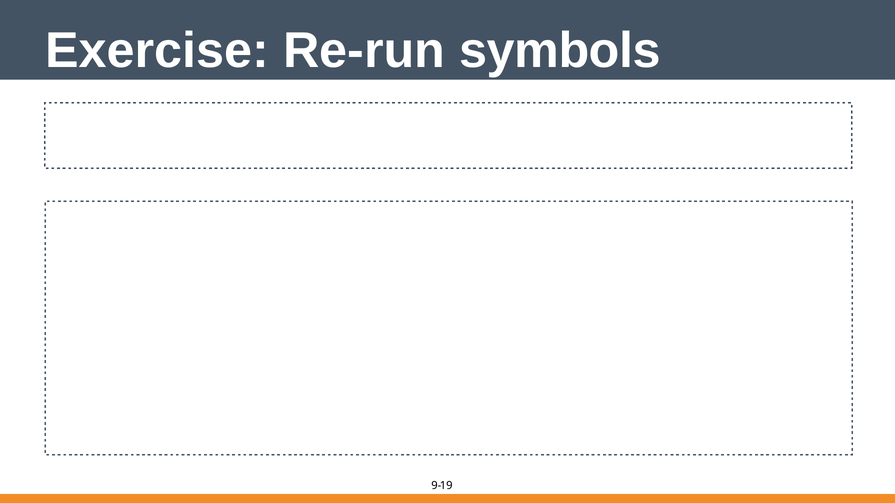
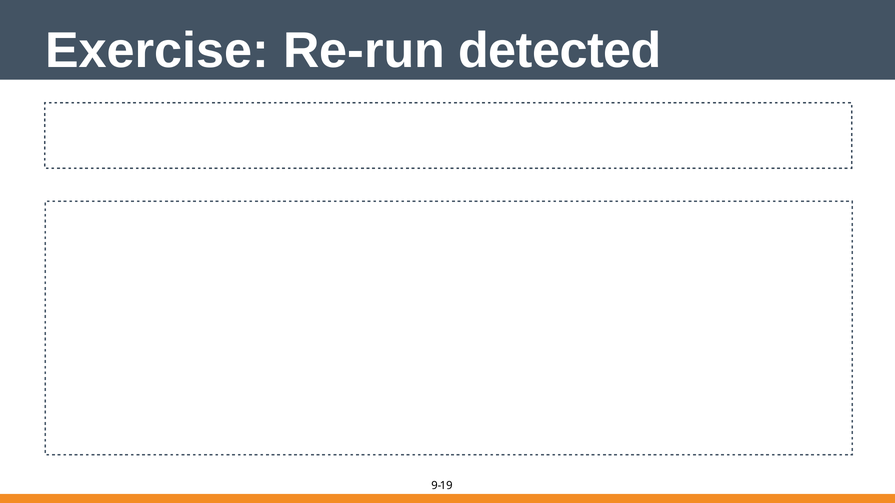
Re-run symbols: symbols -> detected (560, 51)
